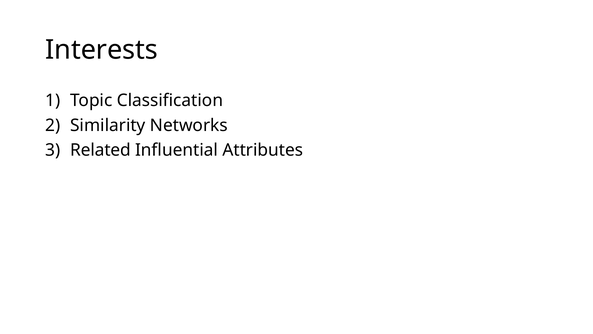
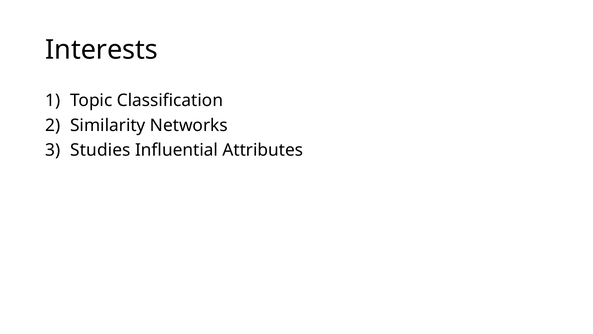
Related: Related -> Studies (100, 150)
